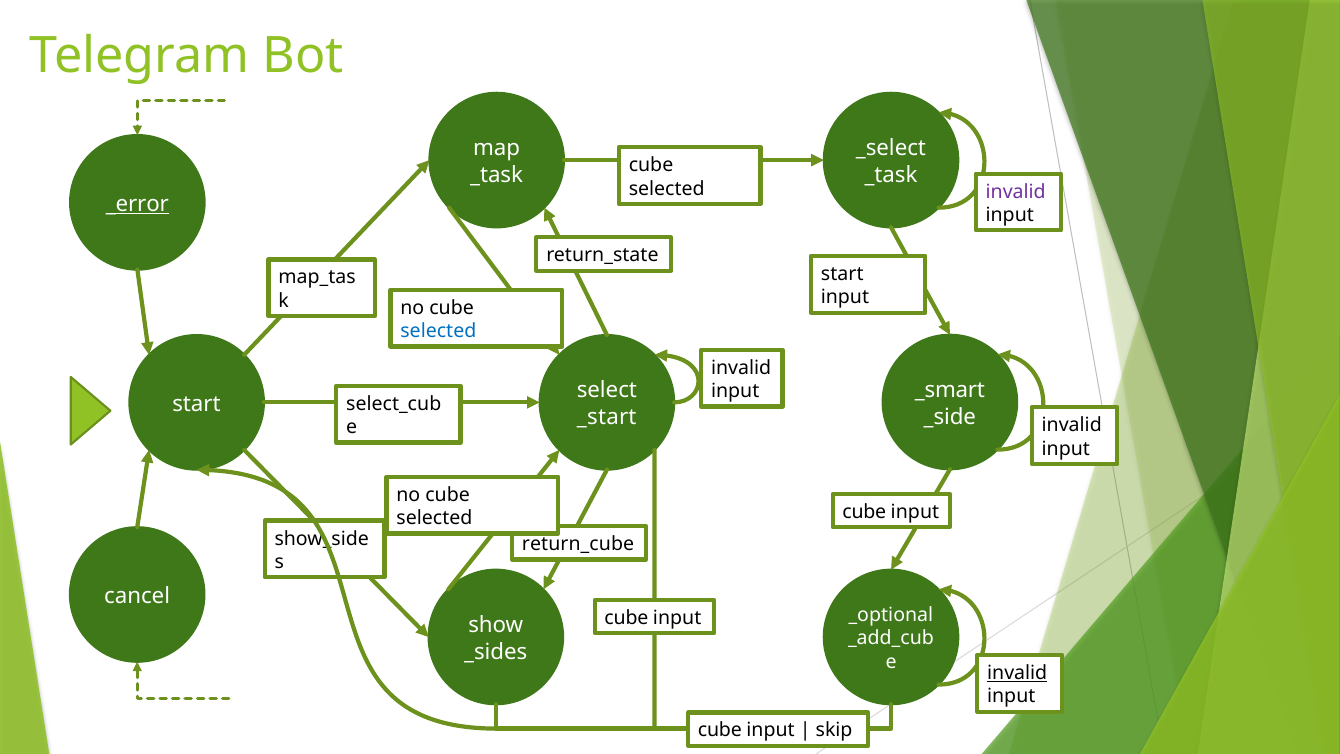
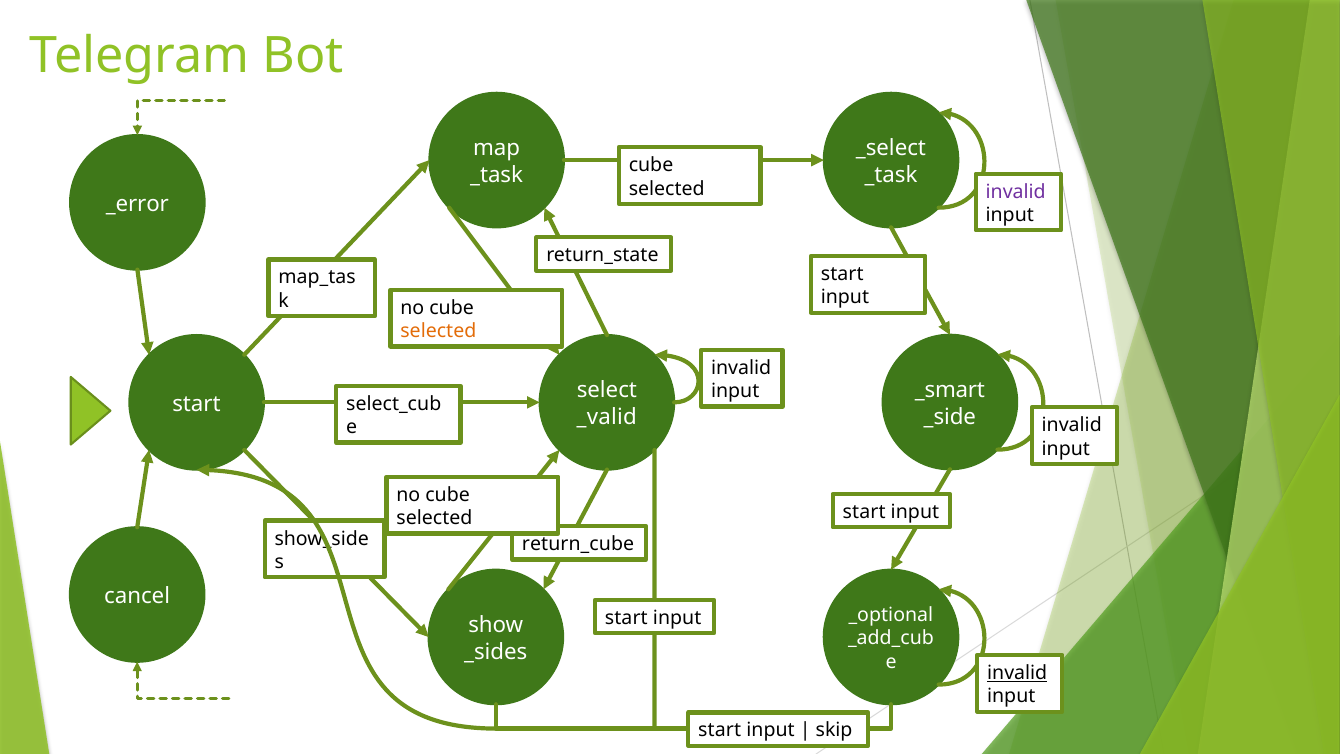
_error underline: present -> none (137, 204)
selected colour: blue -> orange (438, 331)
_start: _start -> _valid (607, 417)
cube: cube -> start (864, 512)
cube: cube -> start (626, 618)
cube: cube -> start (720, 730)
